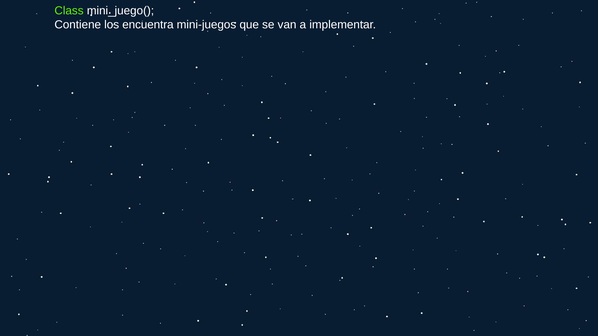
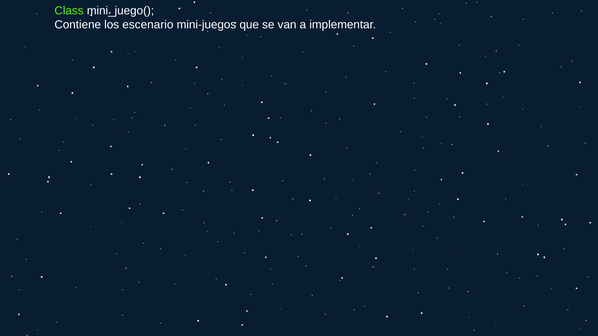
encuentra: encuentra -> escenario (148, 25)
